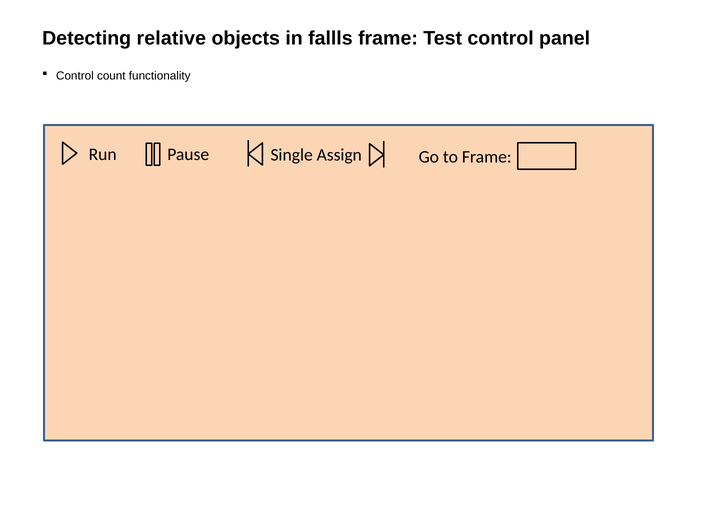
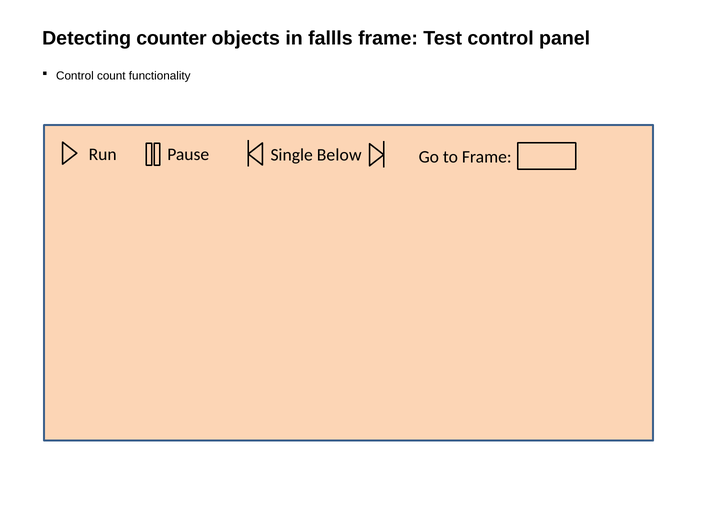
relative: relative -> counter (171, 39)
Assign: Assign -> Below (339, 155)
